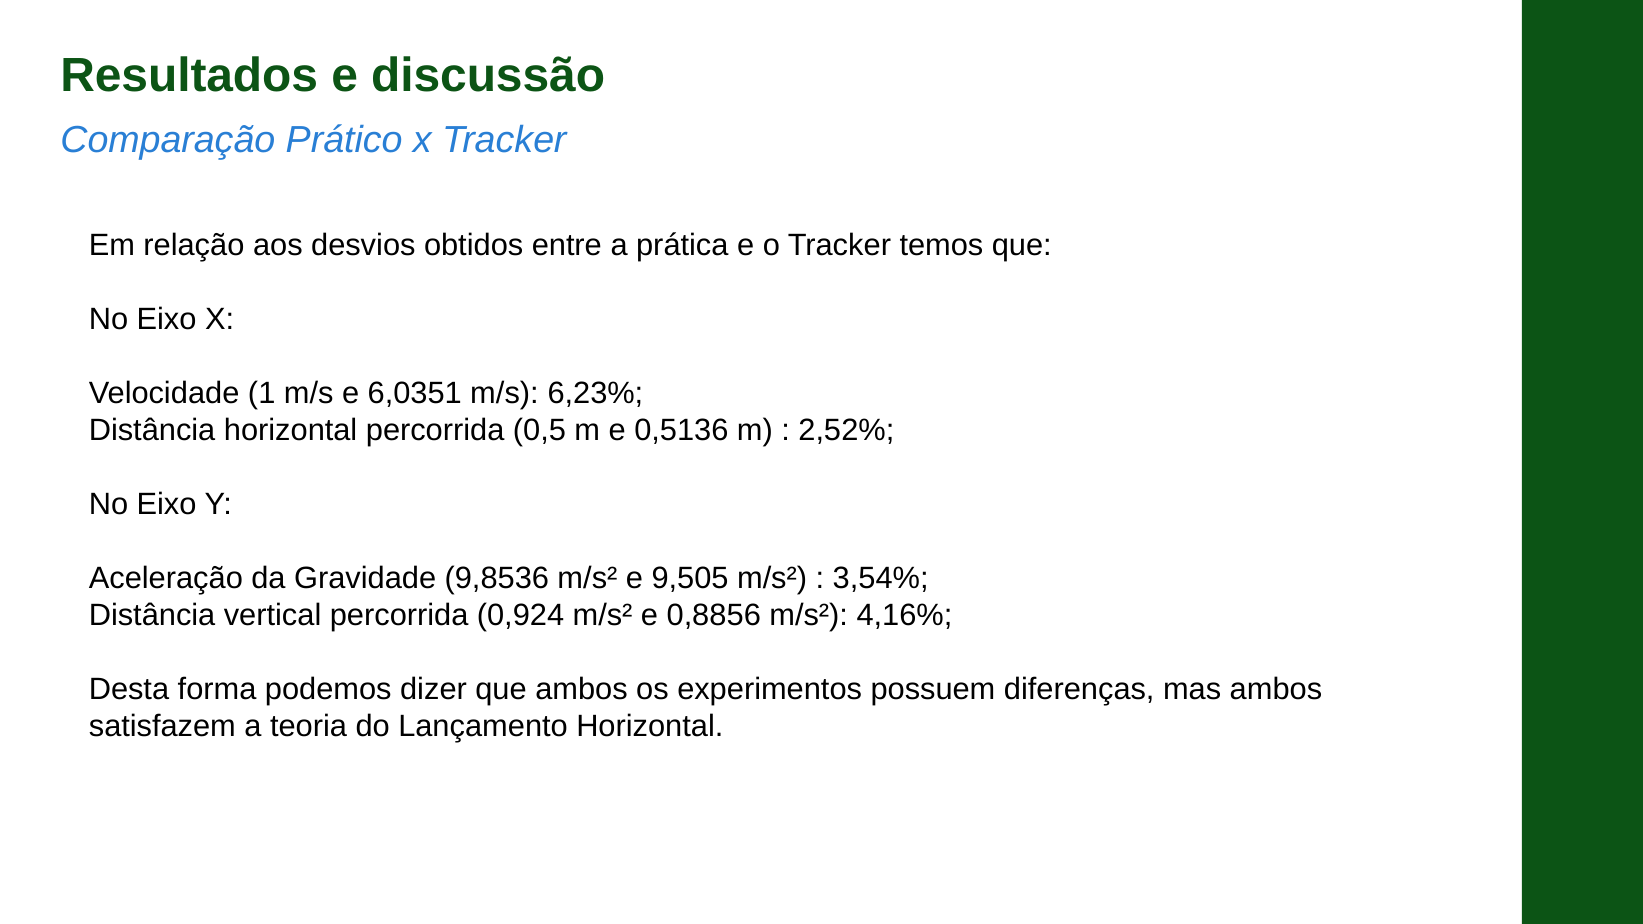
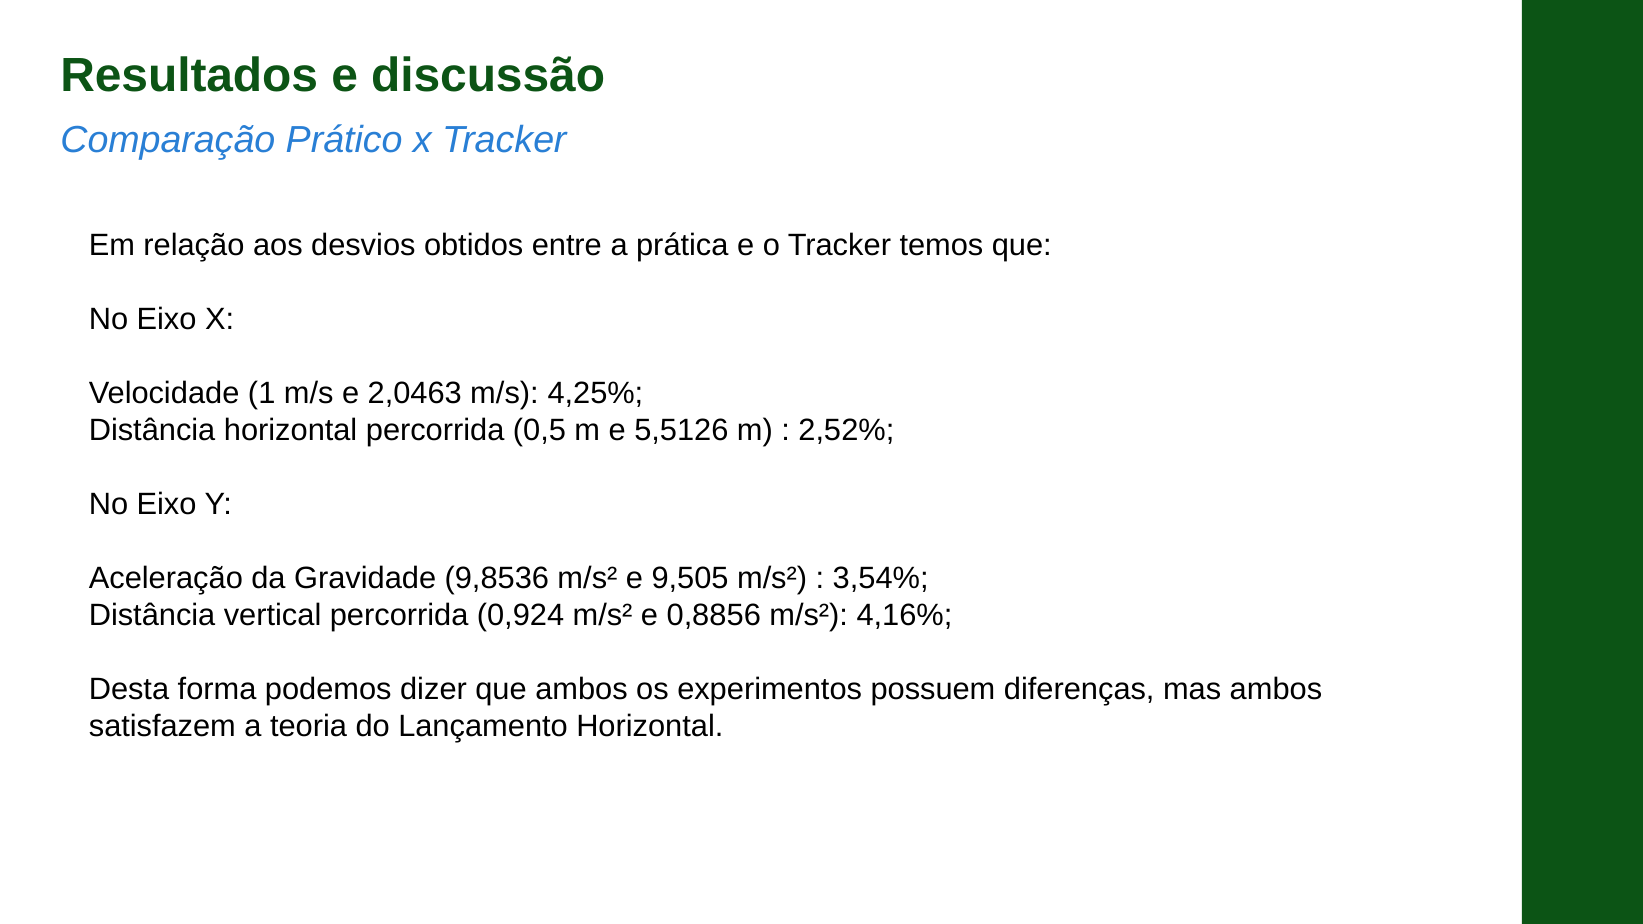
6,0351: 6,0351 -> 2,0463 (415, 394)
6,23%: 6,23% -> 4,25% (595, 394)
0,5136: 0,5136 -> 5,5126 (681, 431)
